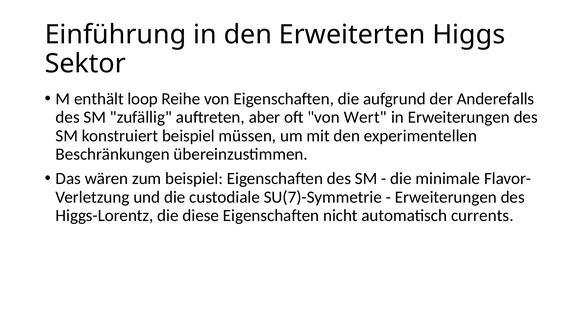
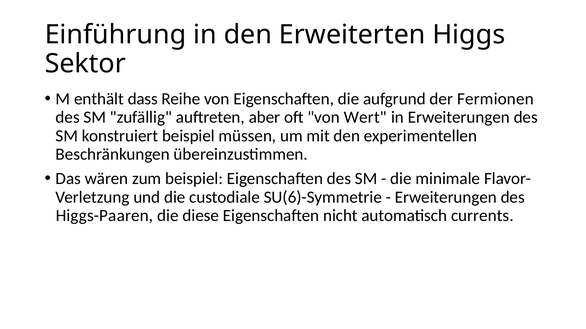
loop: loop -> dass (143, 99)
Anderefalls: Anderefalls -> Fermionen (495, 99)
SU(7)-Symmetrie: SU(7)-Symmetrie -> SU(6)-Symmetrie (323, 197)
Higgs-Lorentz: Higgs-Lorentz -> Higgs-Paaren (104, 216)
